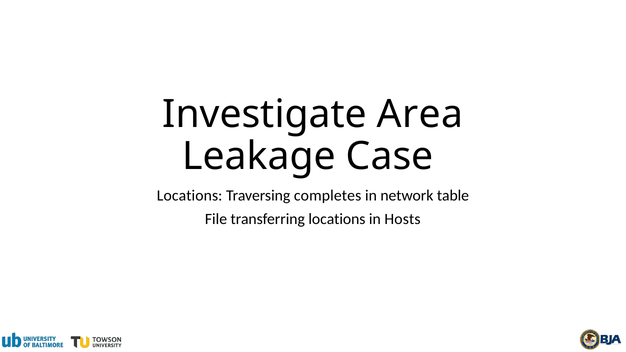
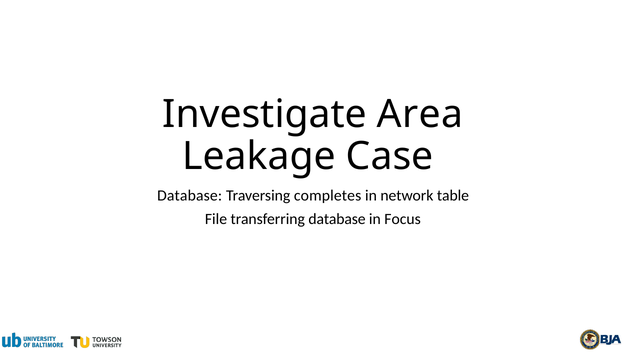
Locations: Locations -> Database (190, 196)
transferring locations: locations -> database (337, 219)
Hosts: Hosts -> Focus (403, 219)
